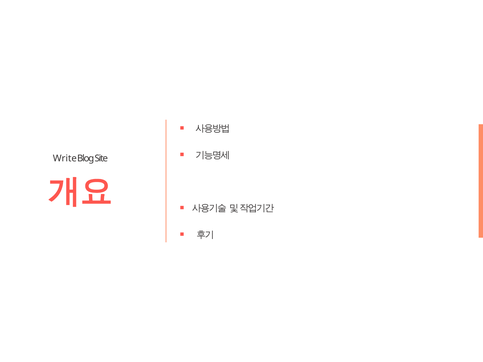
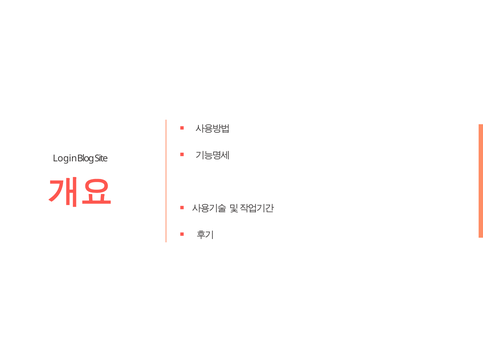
Write: Write -> Login (65, 158)
